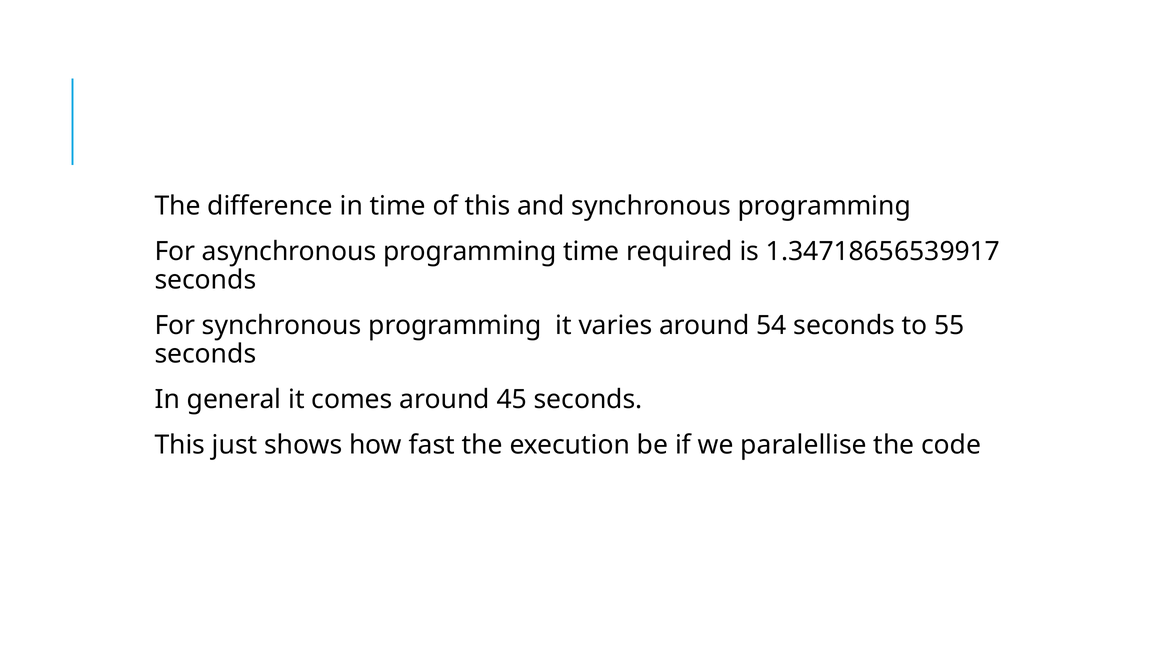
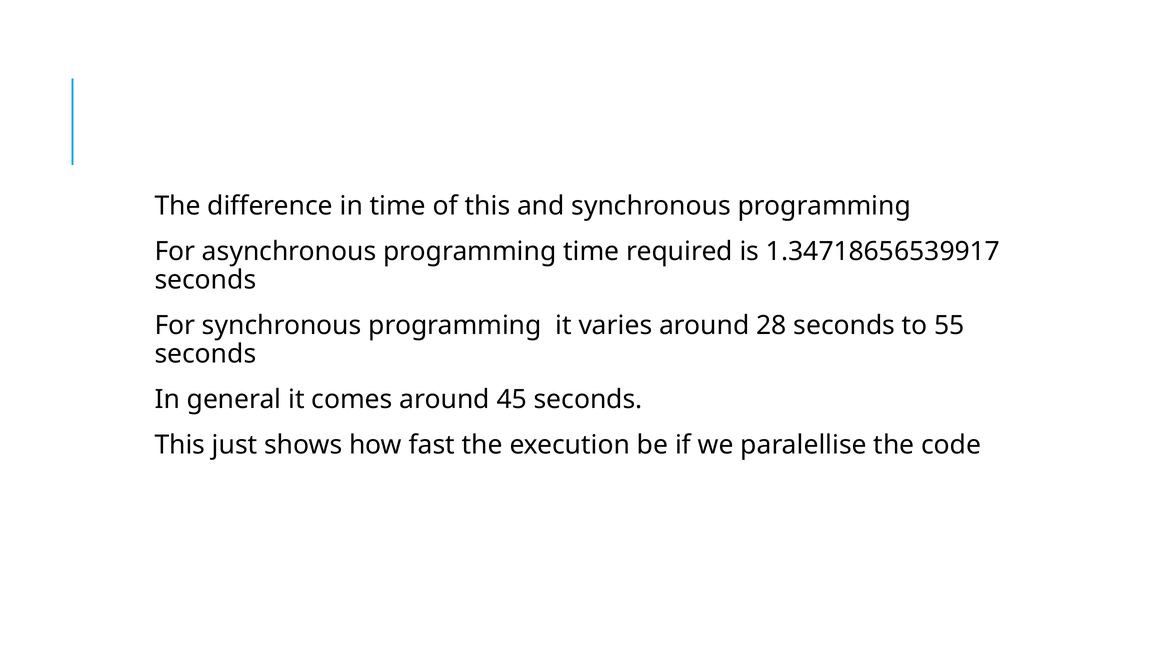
54: 54 -> 28 (771, 326)
